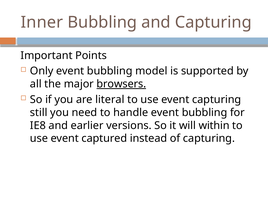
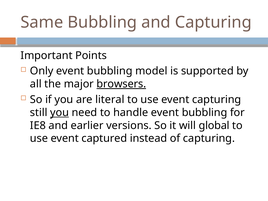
Inner: Inner -> Same (42, 22)
you underline: none -> present (60, 112)
within: within -> global (214, 125)
